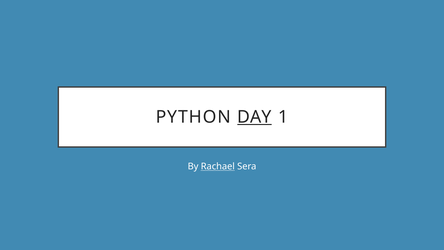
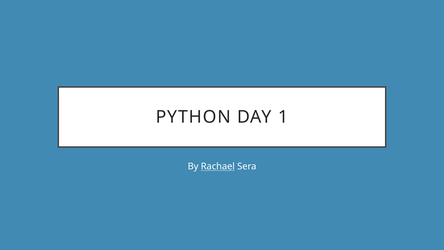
DAY underline: present -> none (254, 117)
